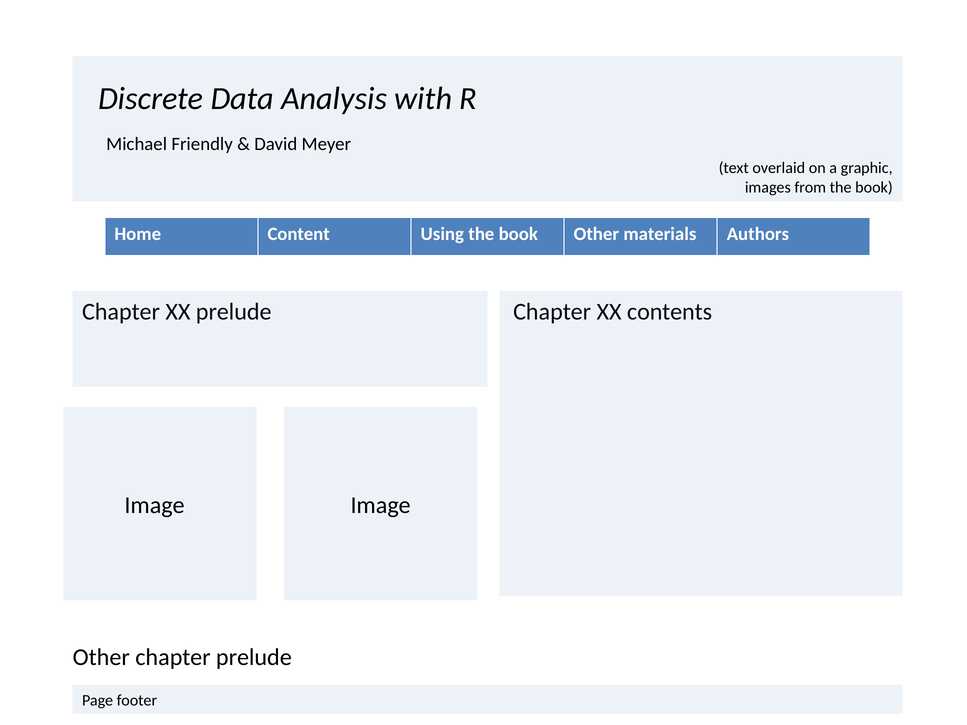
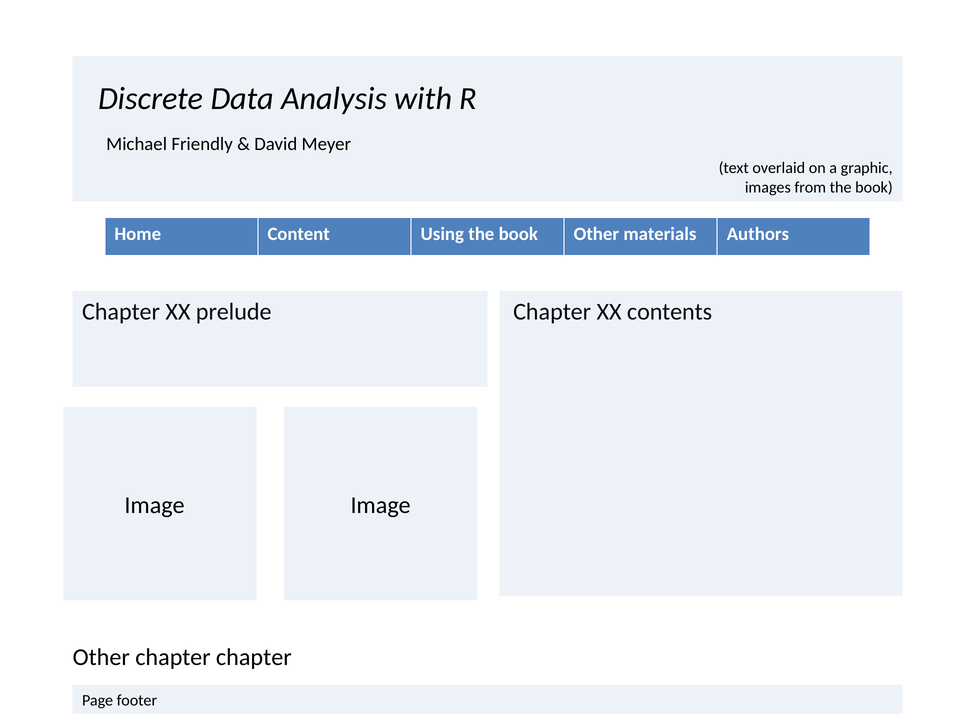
chapter prelude: prelude -> chapter (254, 658)
